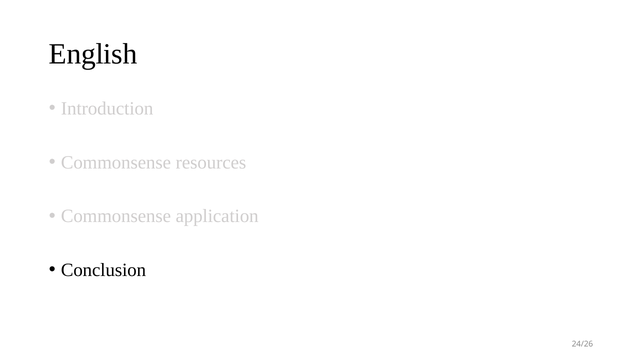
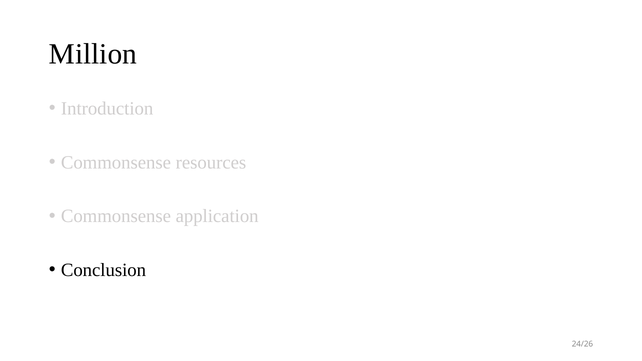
English: English -> Million (93, 54)
